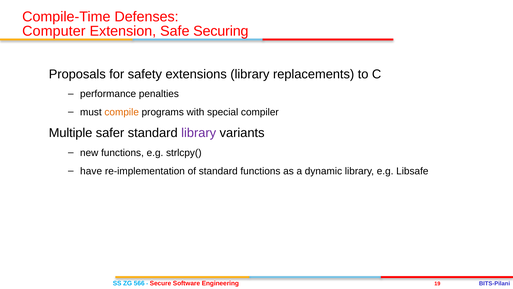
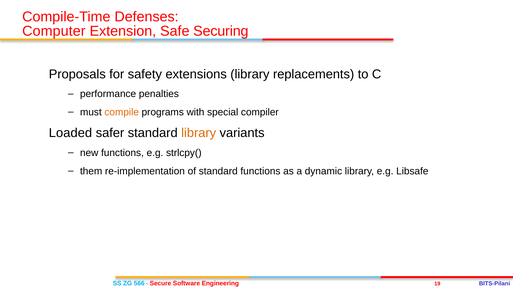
Multiple: Multiple -> Loaded (70, 133)
library colour: purple -> orange (199, 133)
have: have -> them (91, 171)
